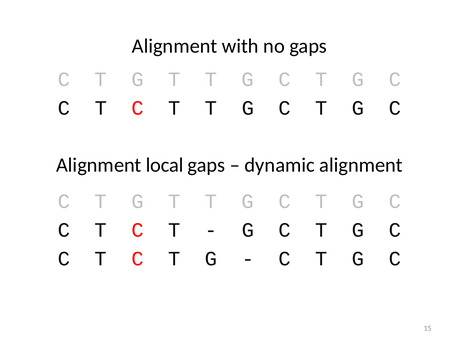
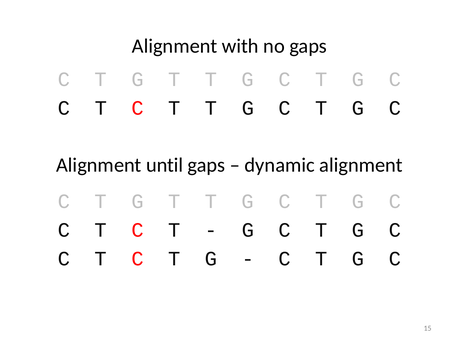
local: local -> until (165, 165)
